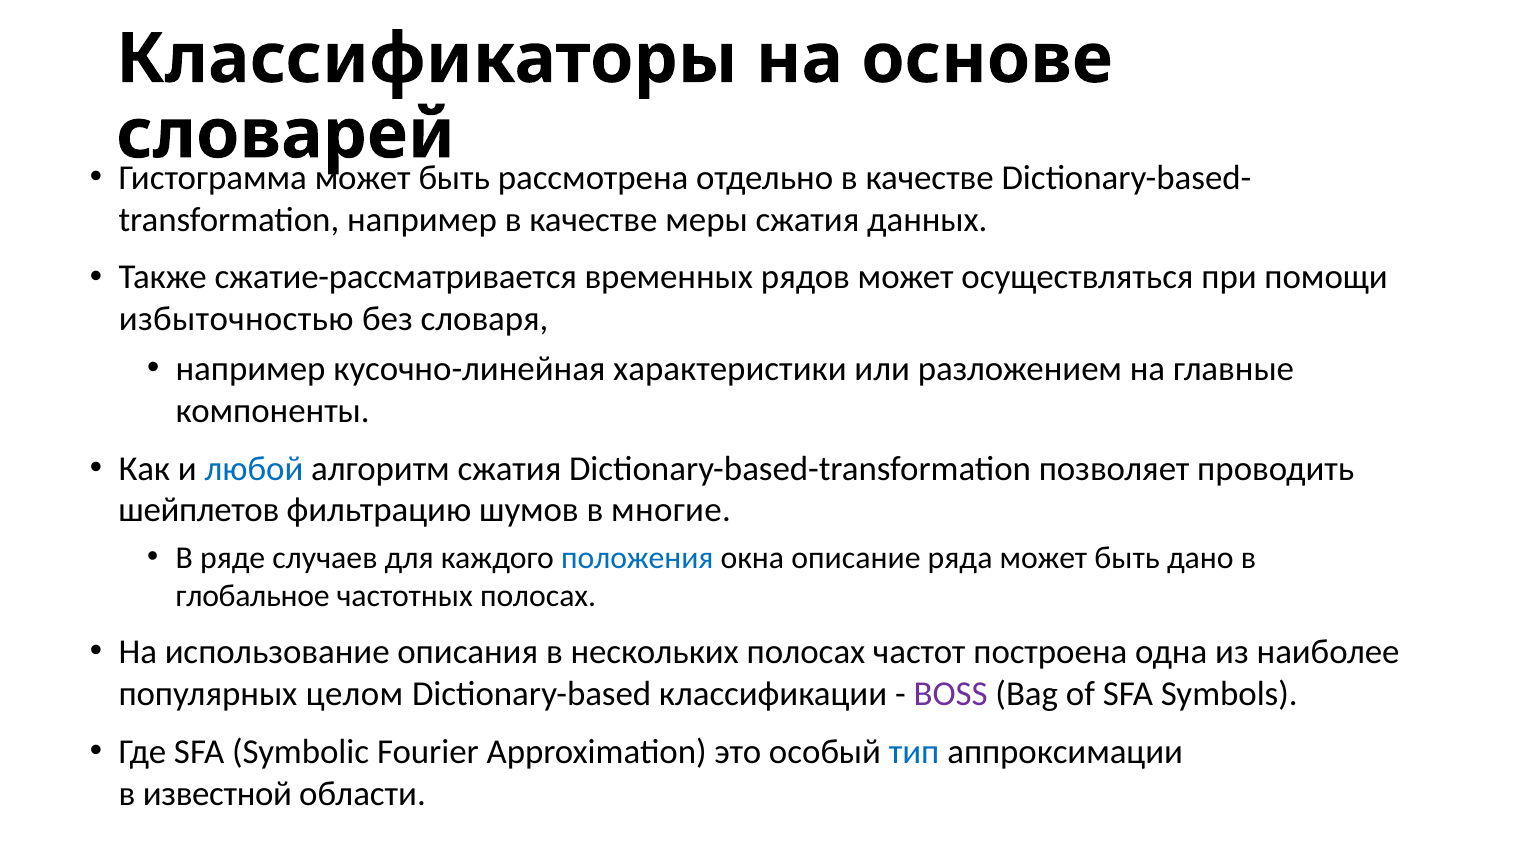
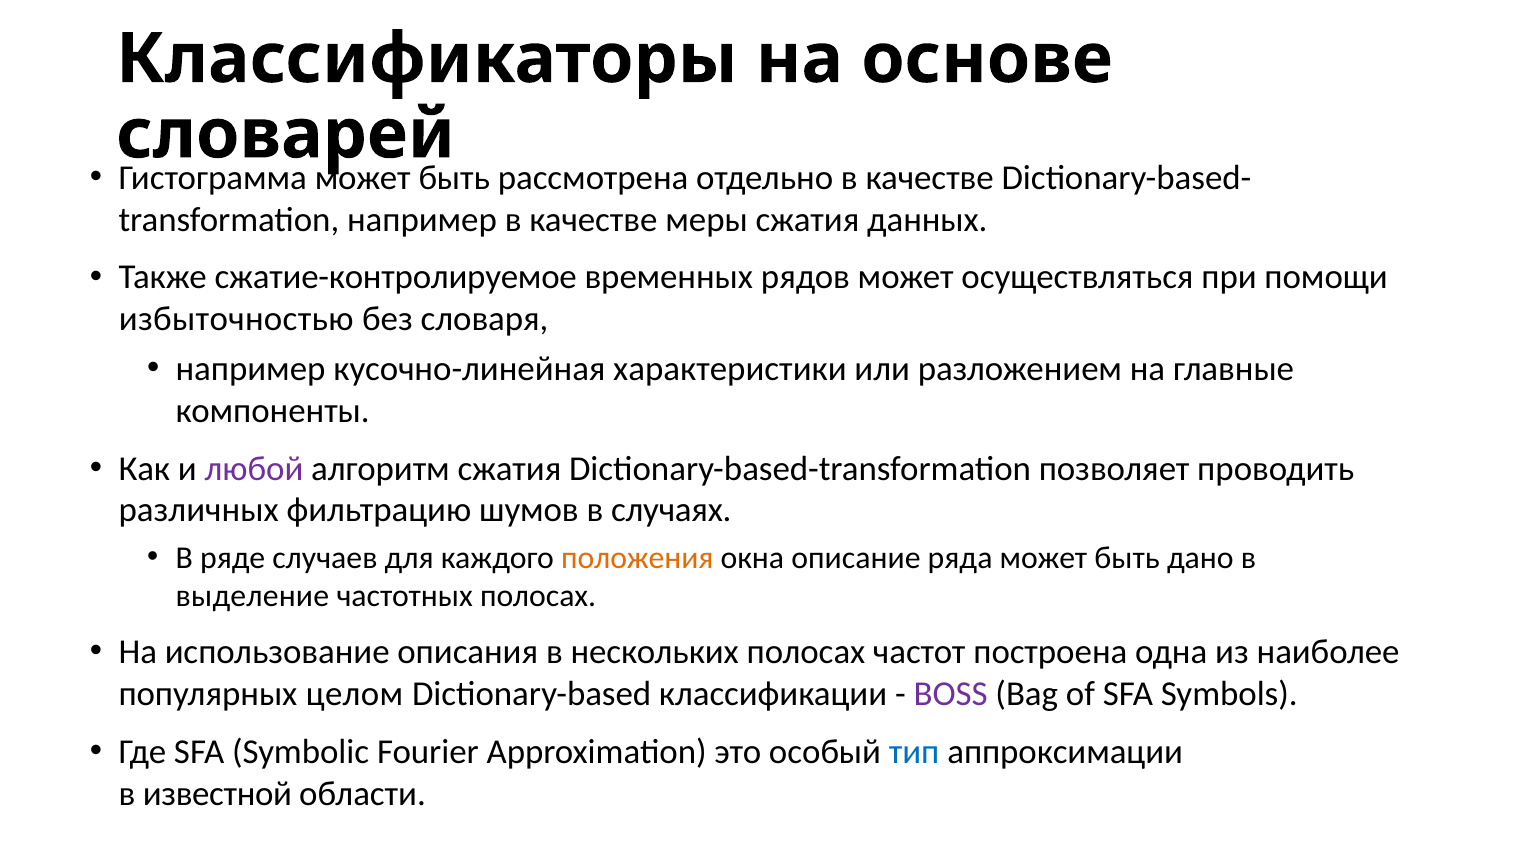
сжатие-рассматривается: сжатие-рассматривается -> сжатие-контролируемое (396, 277)
любой colour: blue -> purple (254, 469)
шейплетов: шейплетов -> различных (199, 511)
многие: многие -> случаях (671, 511)
положения colour: blue -> orange (637, 558)
глобальное: глобальное -> выделение (252, 596)
